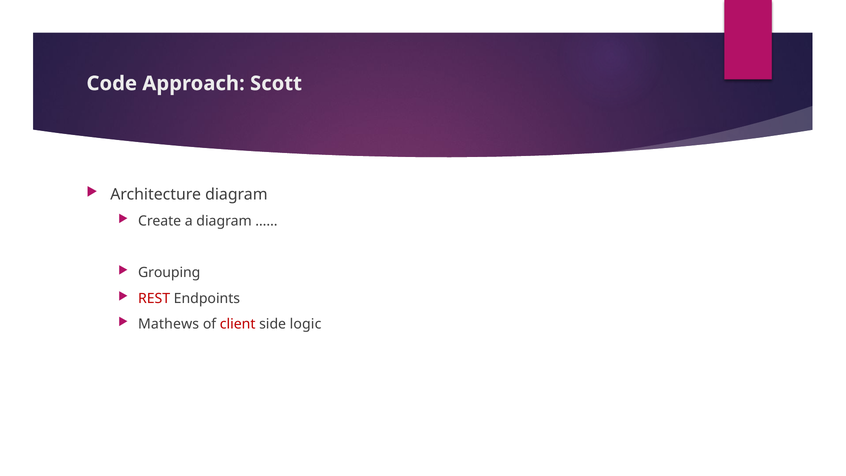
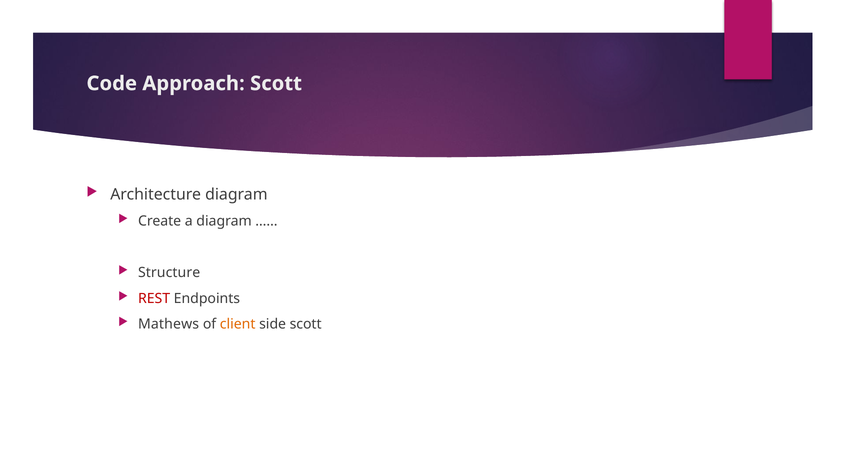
Grouping: Grouping -> Structure (169, 273)
client colour: red -> orange (238, 324)
side logic: logic -> scott (306, 324)
